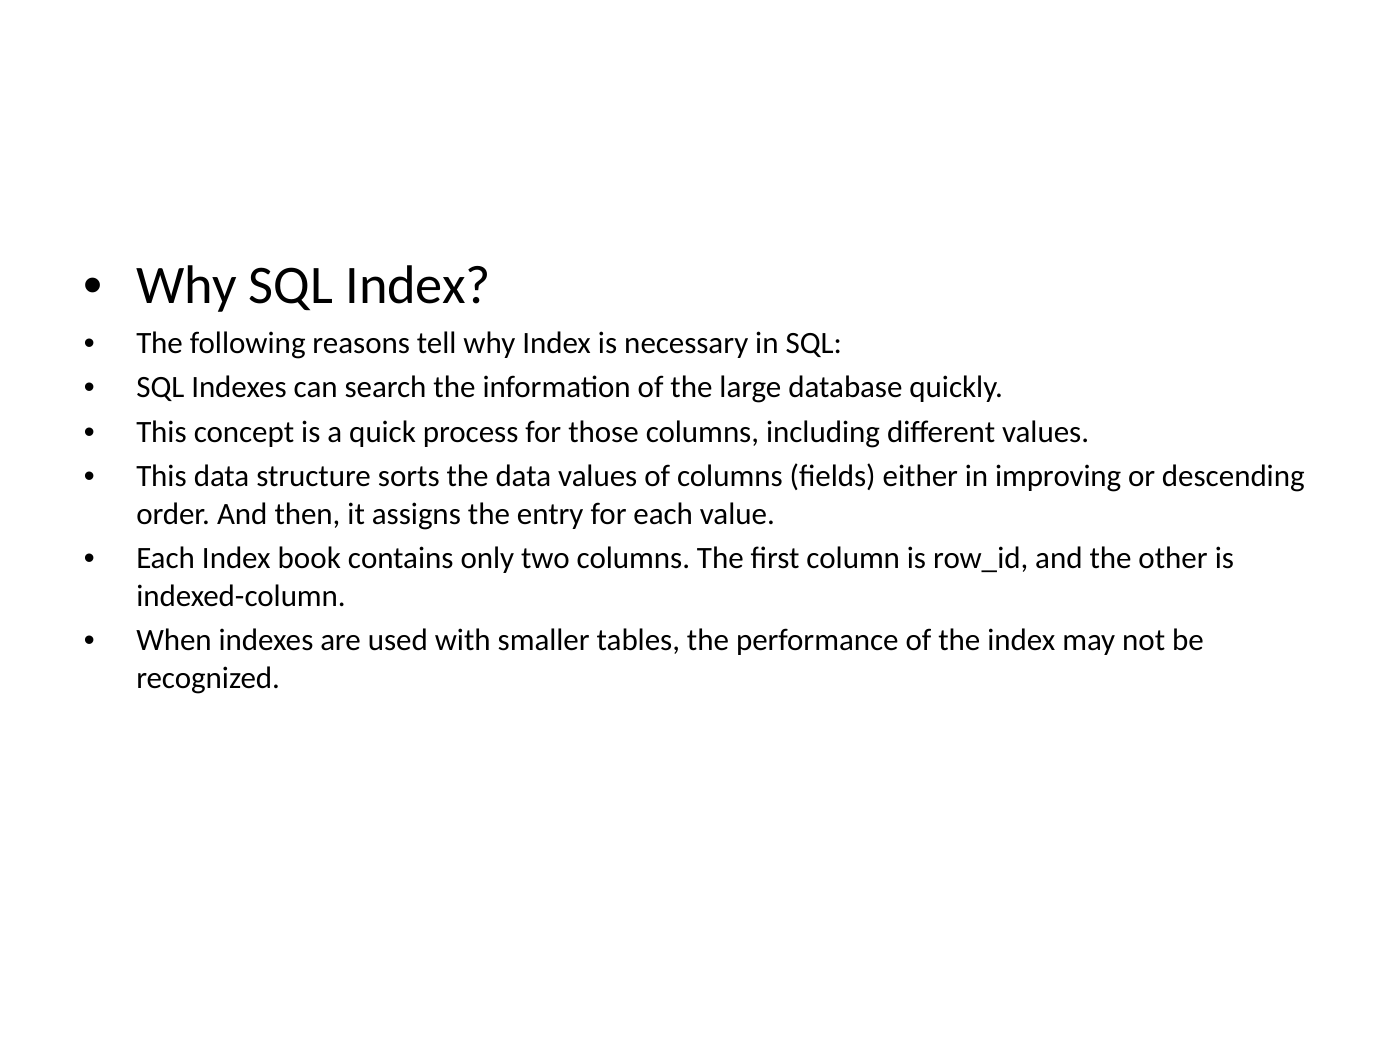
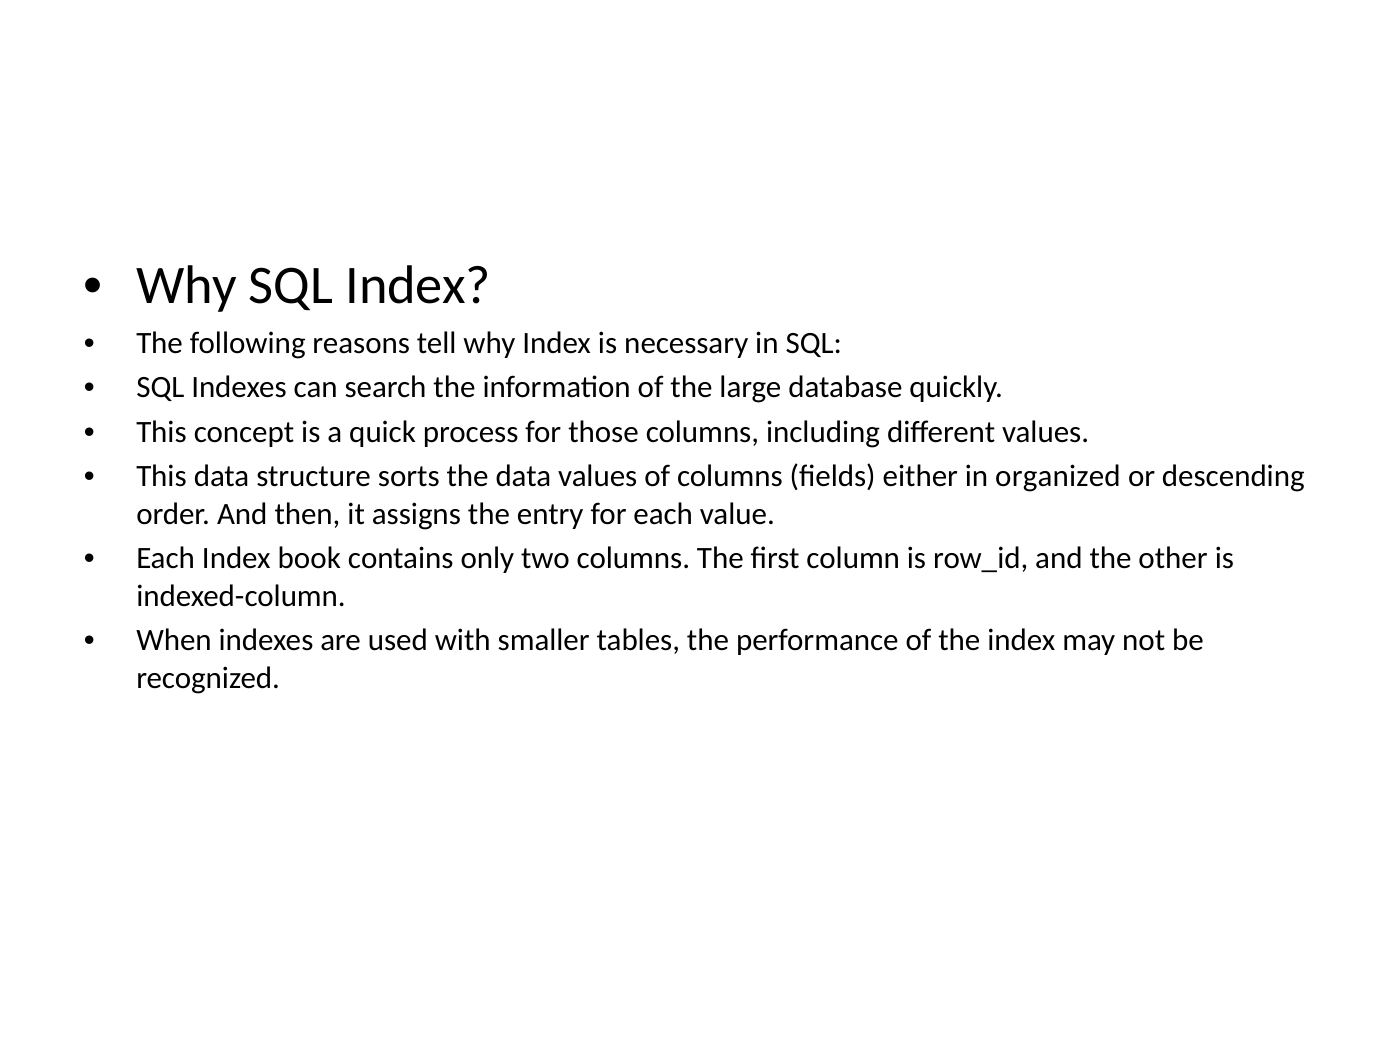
improving: improving -> organized (1058, 476)
